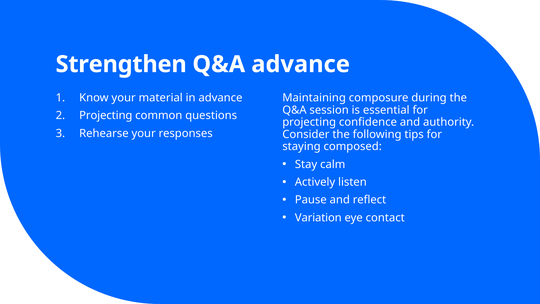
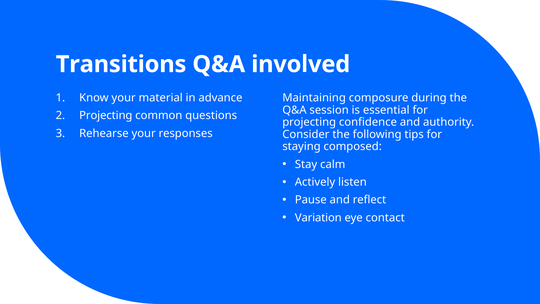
Strengthen: Strengthen -> Transitions (121, 64)
Q&A advance: advance -> involved (301, 64)
